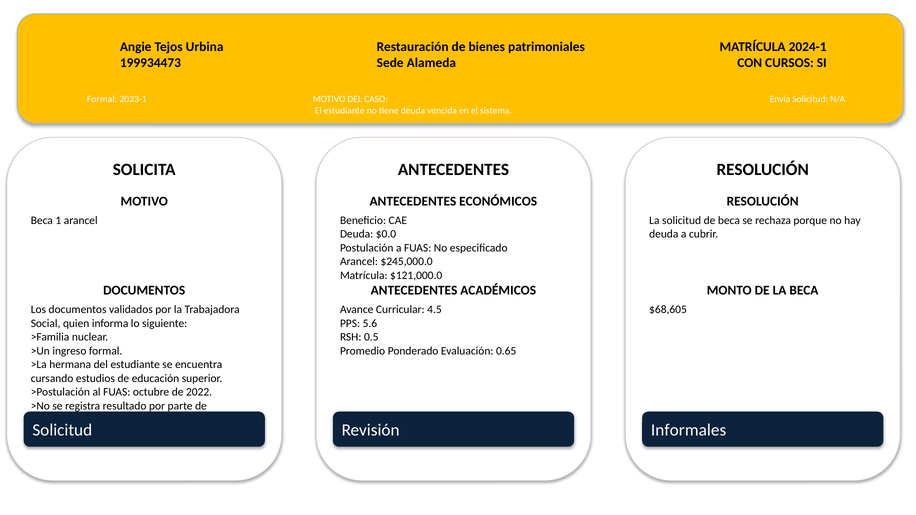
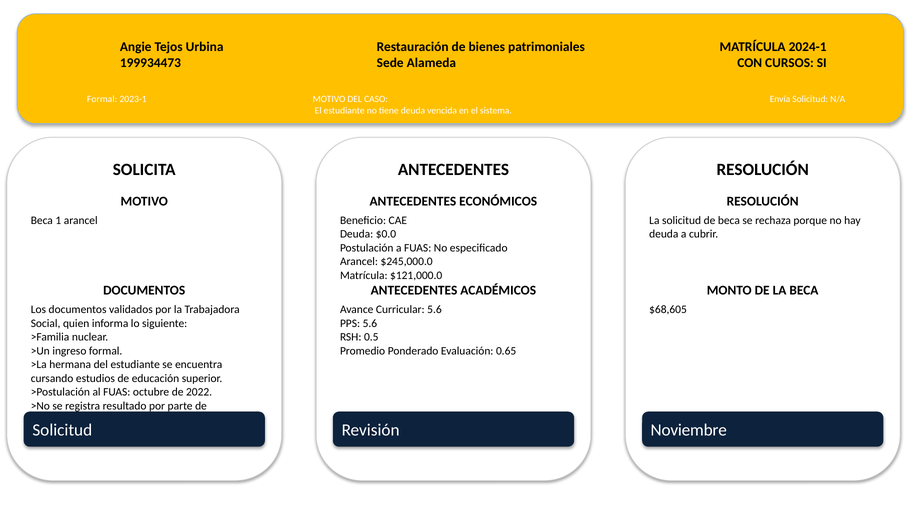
Curricular 4.5: 4.5 -> 5.6 (434, 310)
Informales: Informales -> Noviembre (689, 431)
